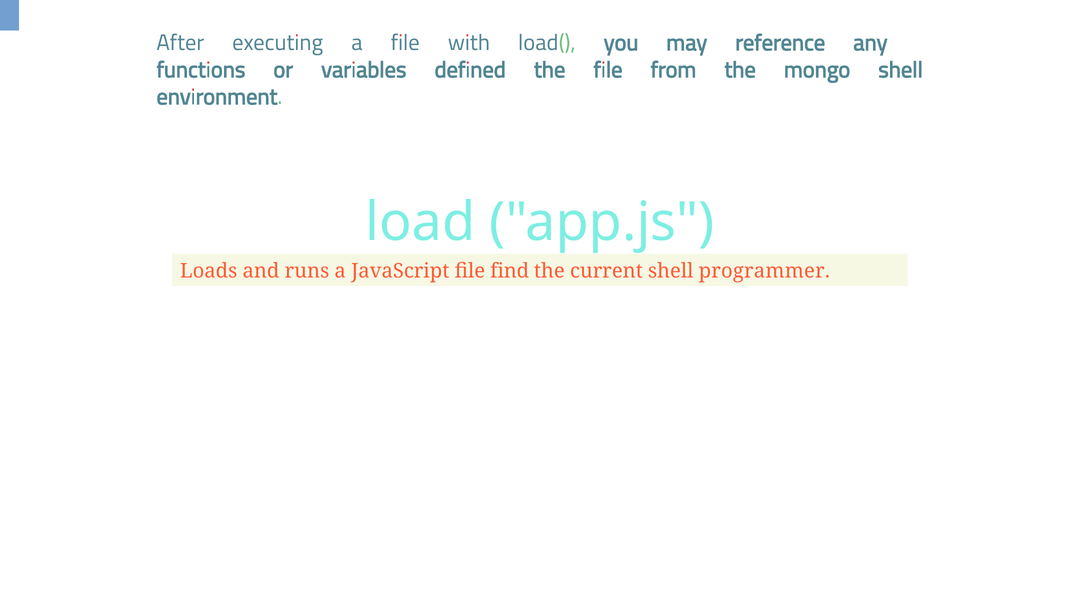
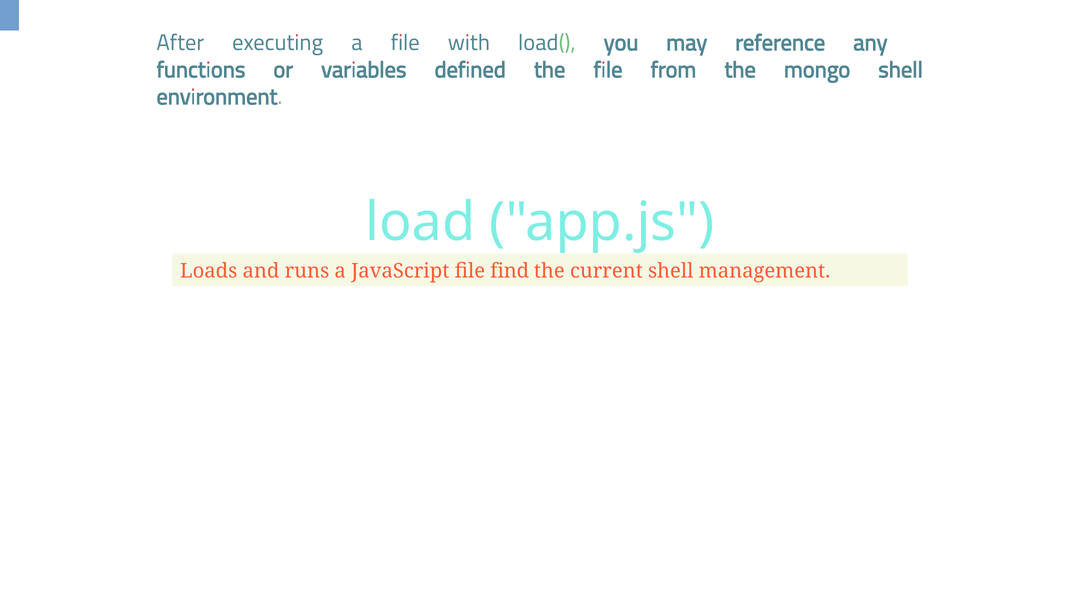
programmer: programmer -> management (764, 271)
